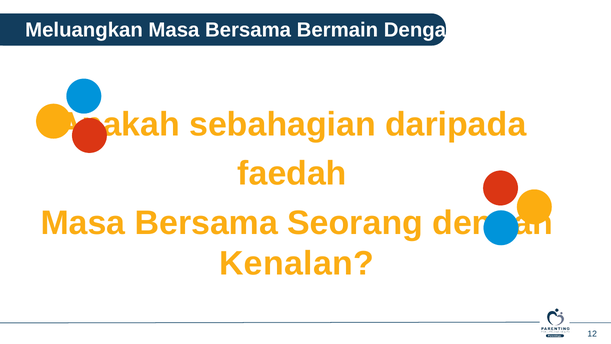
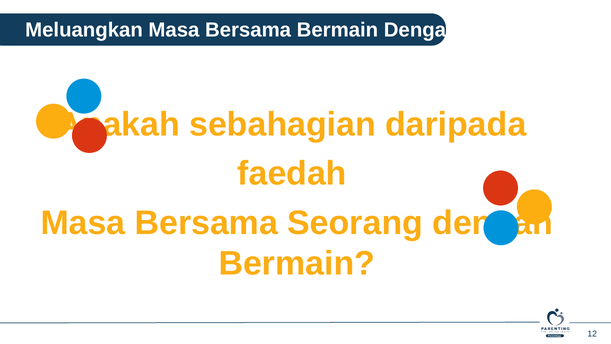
Kenalan: Kenalan -> Bermain (297, 263)
